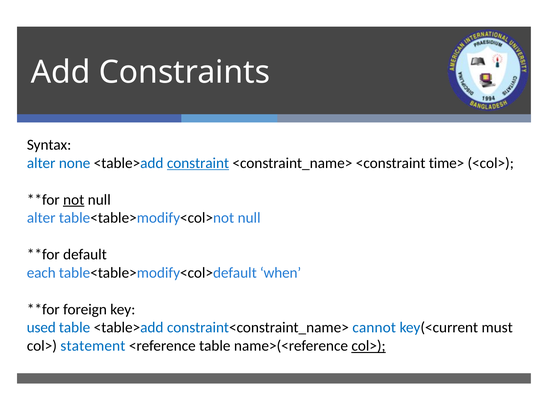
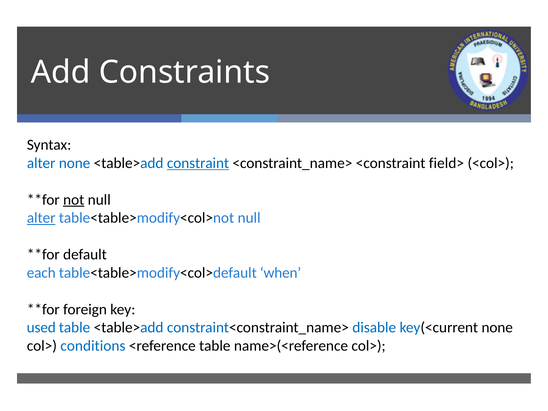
time>: time> -> field> (446, 163)
alter underline: none -> present (41, 218)
cannot: cannot -> disable (374, 328)
key(<current must: must -> none (497, 328)
statement: statement -> conditions (93, 346)
col> underline: present -> none (369, 346)
